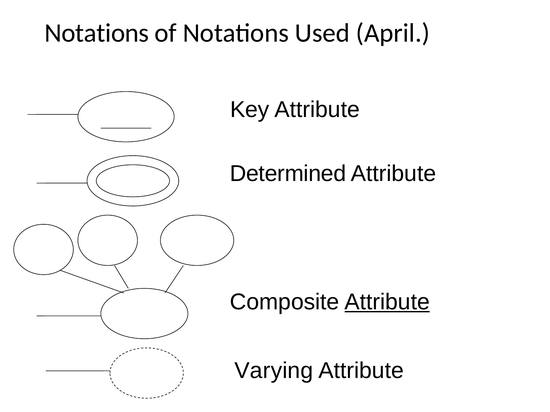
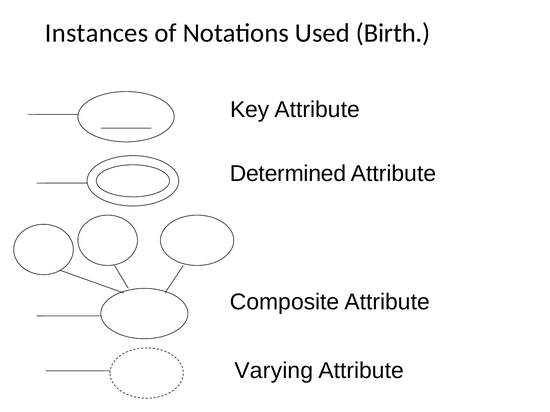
Notations: Notations -> Instances (97, 33)
April: April -> Birth (393, 33)
Attribute underline: present -> none (387, 302)
